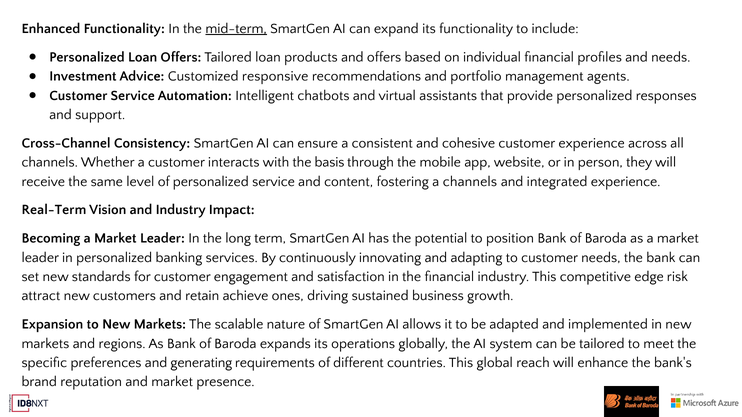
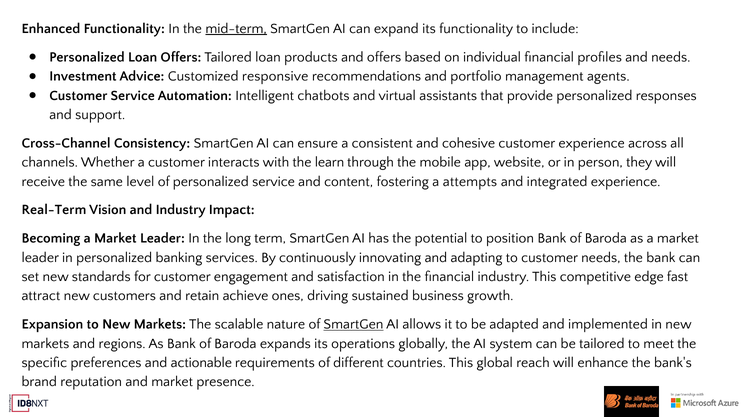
basis: basis -> learn (330, 162)
a channels: channels -> attempts (470, 182)
risk: risk -> fast (677, 277)
SmartGen underline: none -> present (353, 325)
generating: generating -> actionable (201, 363)
